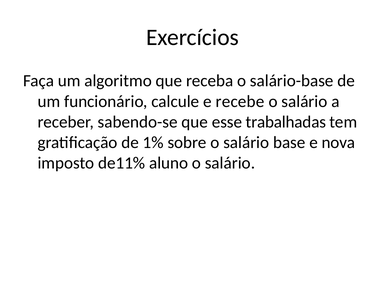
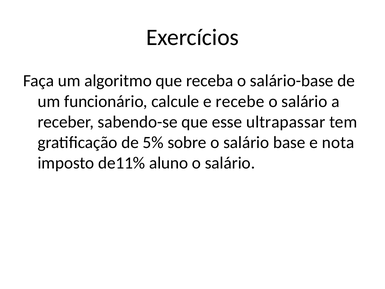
trabalhadas: trabalhadas -> ultrapassar (286, 122)
1%: 1% -> 5% (153, 142)
nova: nova -> nota (338, 142)
